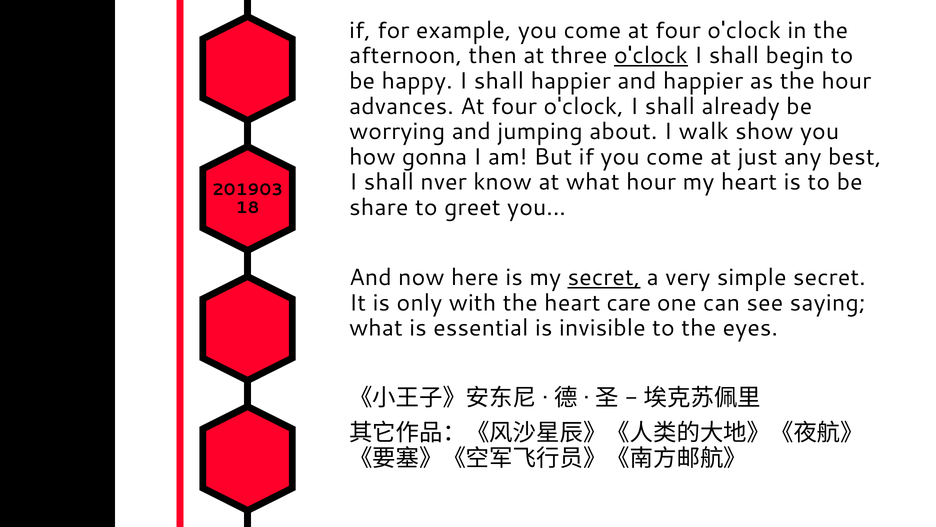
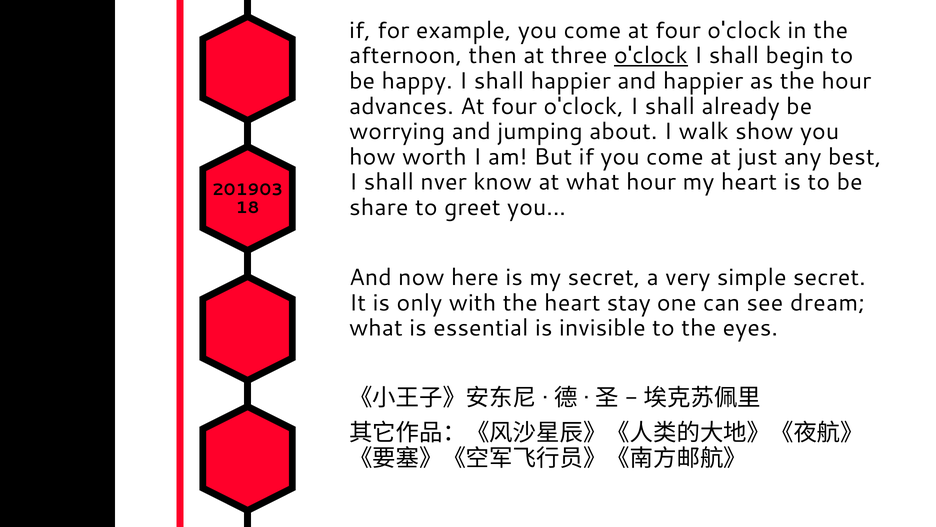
gonna: gonna -> worth (434, 157)
secret underline: present -> none (604, 277)
care: care -> stay (629, 303)
saying: saying -> dream (827, 303)
